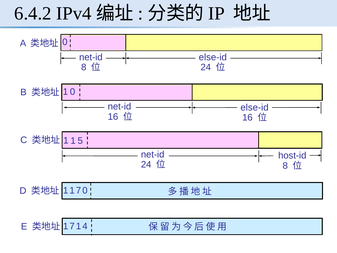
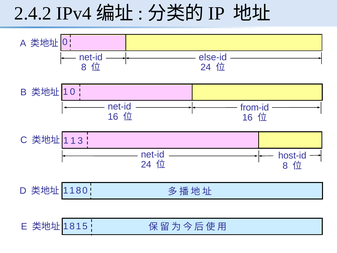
6.4.2: 6.4.2 -> 2.4.2 (33, 13)
else-id: else-id -> from-id (255, 107)
5: 5 -> 3 (80, 141)
1 1 7: 7 -> 8 (79, 190)
7: 7 -> 8 (72, 226)
4: 4 -> 5 (85, 226)
